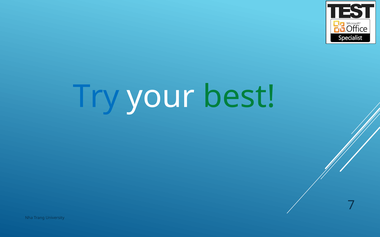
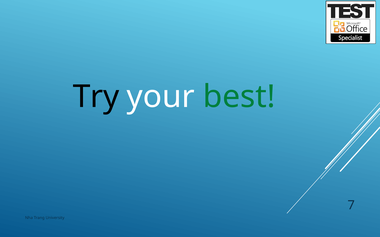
Try colour: blue -> black (96, 97)
